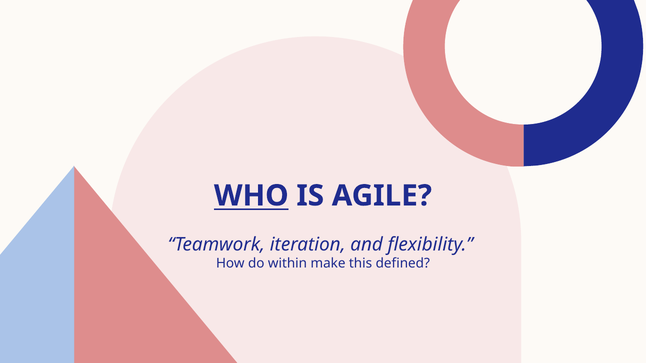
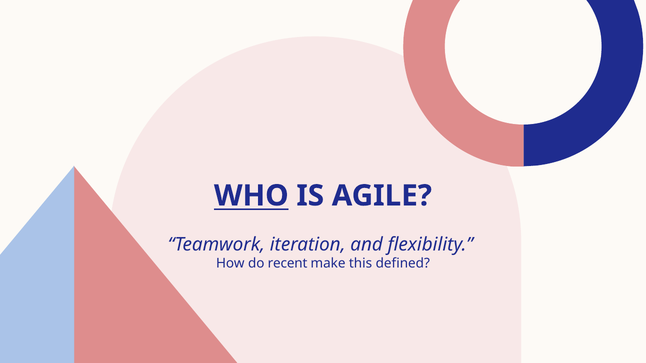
within: within -> recent (288, 264)
